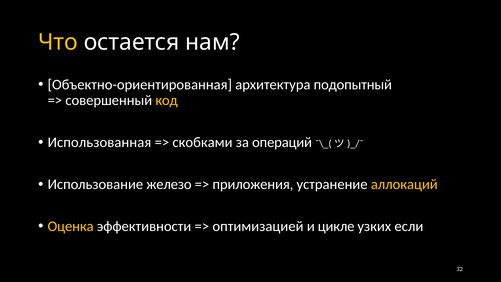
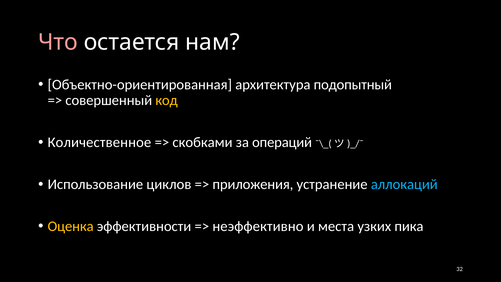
Что colour: yellow -> pink (58, 42)
Использованная: Использованная -> Количественное (99, 142)
железо: железо -> циклов (169, 184)
аллокаций colour: yellow -> light blue (404, 184)
оптимизацией: оптимизацией -> неэффективно (258, 226)
цикле: цикле -> места (336, 226)
если: если -> пика (409, 226)
